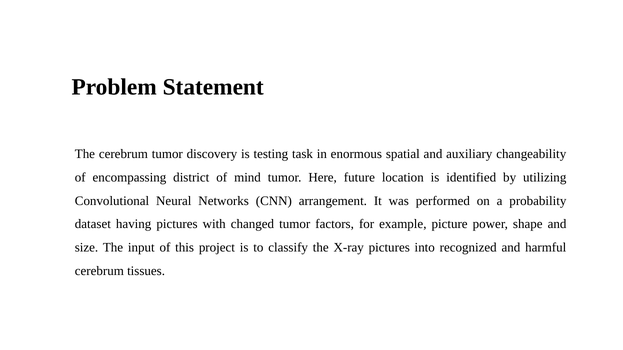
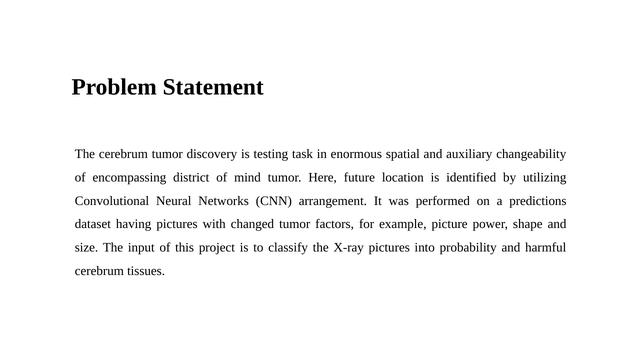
probability: probability -> predictions (538, 201)
recognized: recognized -> probability (468, 248)
